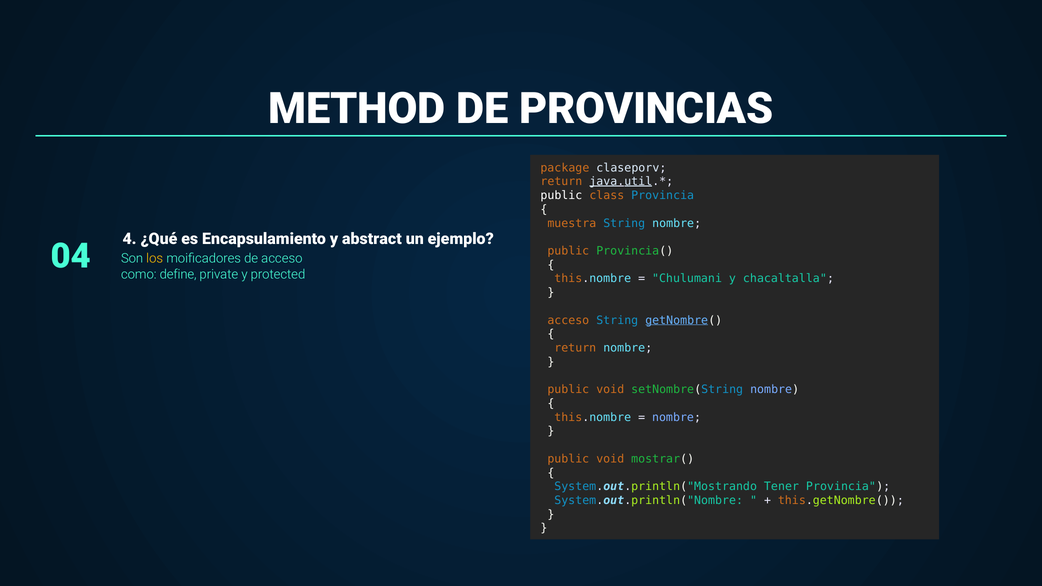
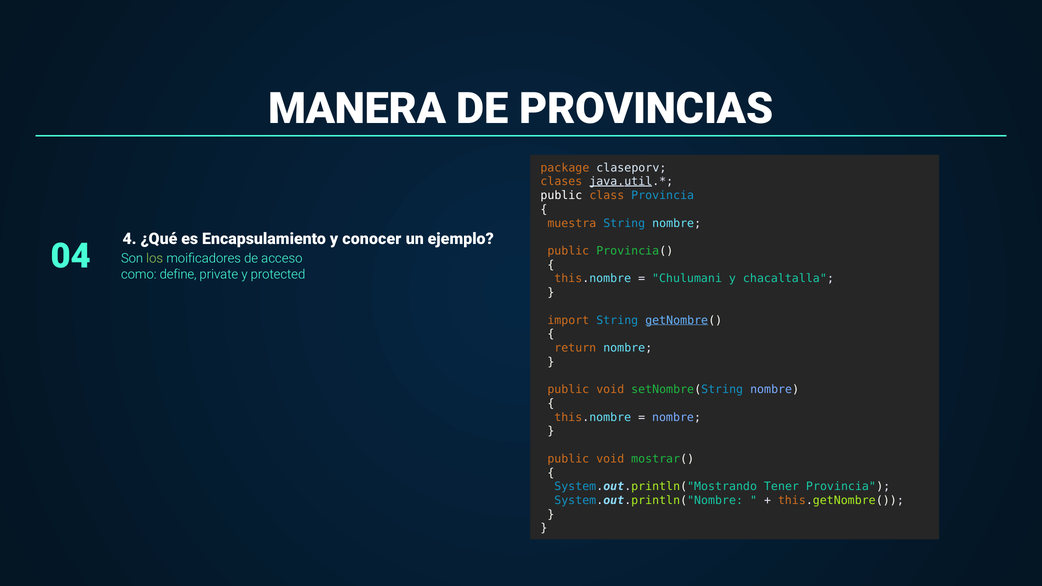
METHOD: METHOD -> MANERA (357, 109)
return: return -> clases (561, 182)
abstract: abstract -> conocer (372, 239)
los colour: yellow -> light green (155, 259)
acceso: acceso -> import (568, 320)
